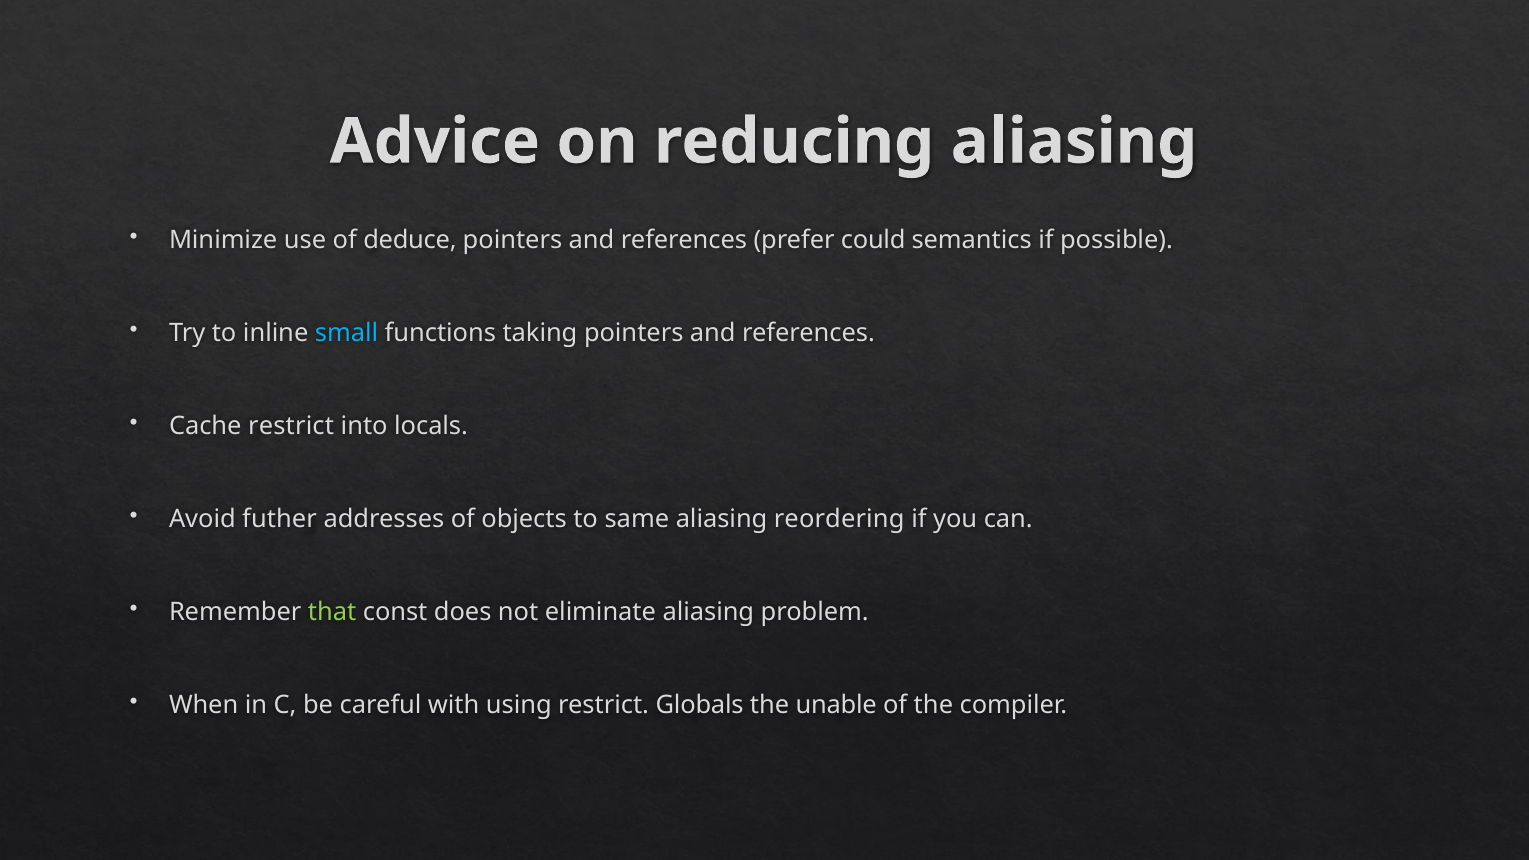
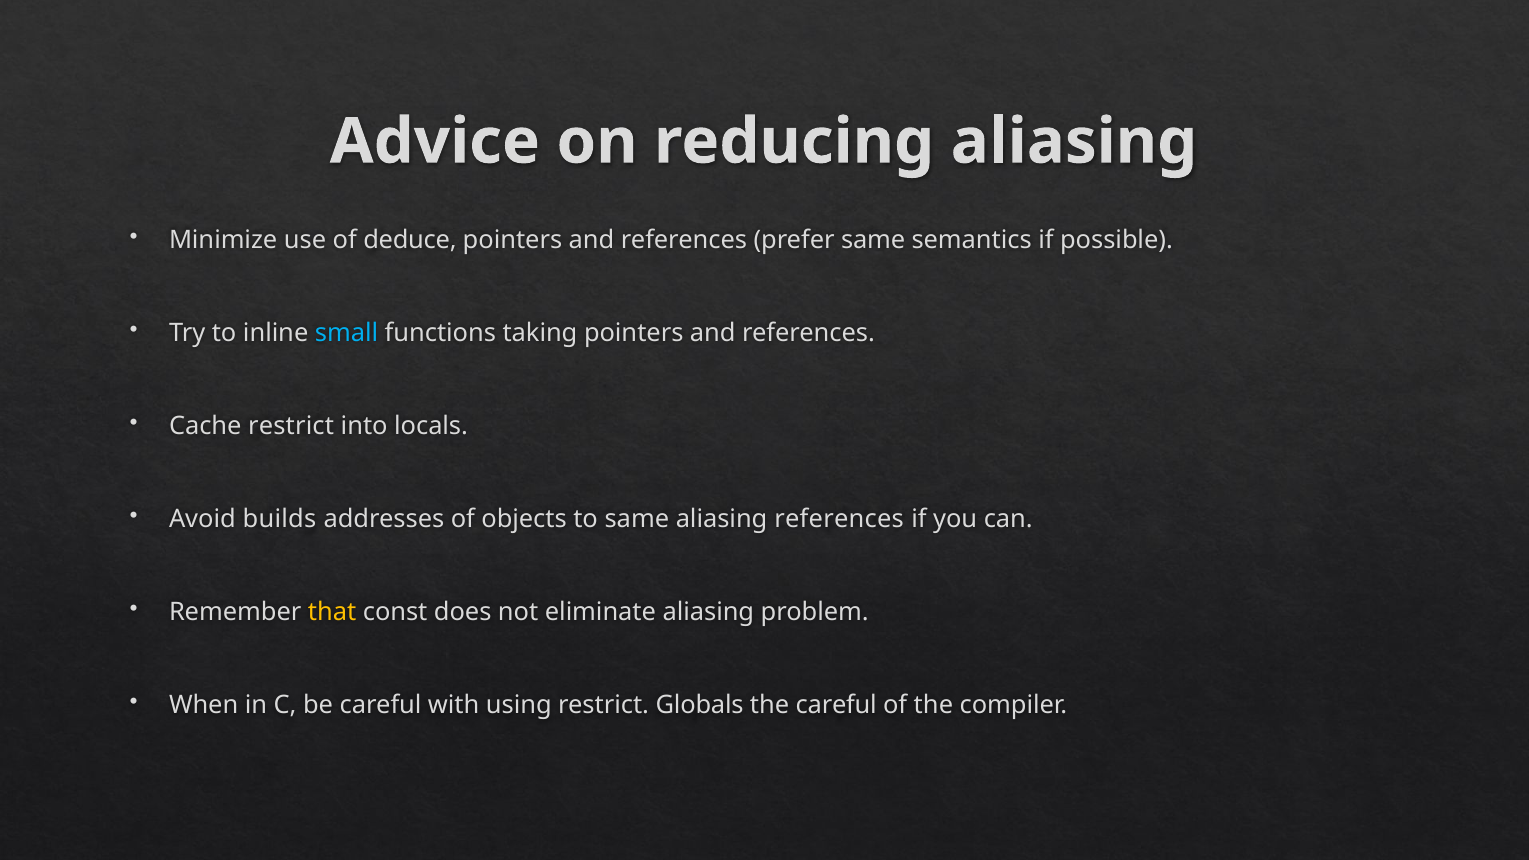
prefer could: could -> same (873, 240)
futher: futher -> builds (279, 519)
aliasing reordering: reordering -> references (839, 519)
that colour: light green -> yellow (332, 612)
the unable: unable -> careful (836, 705)
